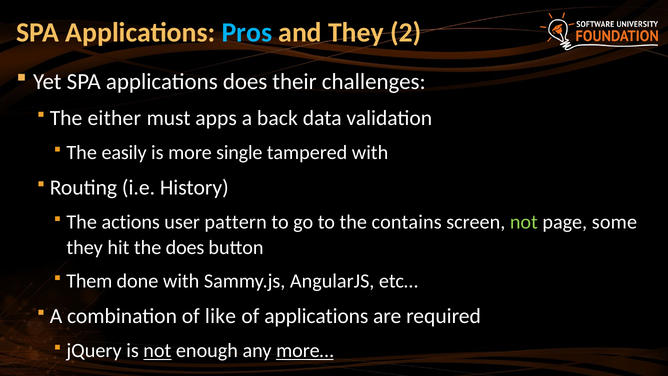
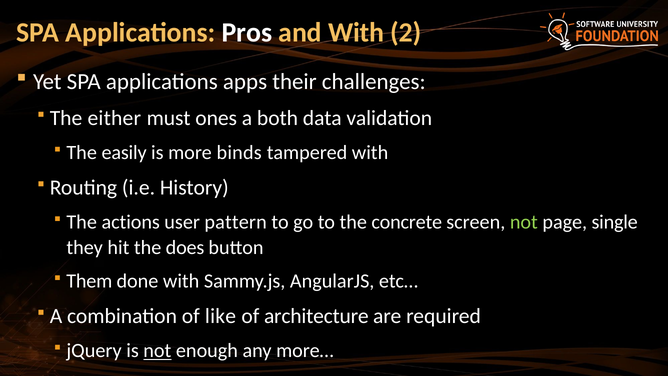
Pros colour: light blue -> white (247, 32)
and They: They -> With (356, 32)
applications does: does -> apps (245, 82)
apps: apps -> ones (216, 118)
back: back -> both (278, 118)
single: single -> binds (239, 153)
contains: contains -> concrete (407, 222)
some: some -> single (615, 222)
of applications: applications -> architecture (316, 316)
more… underline: present -> none (305, 351)
